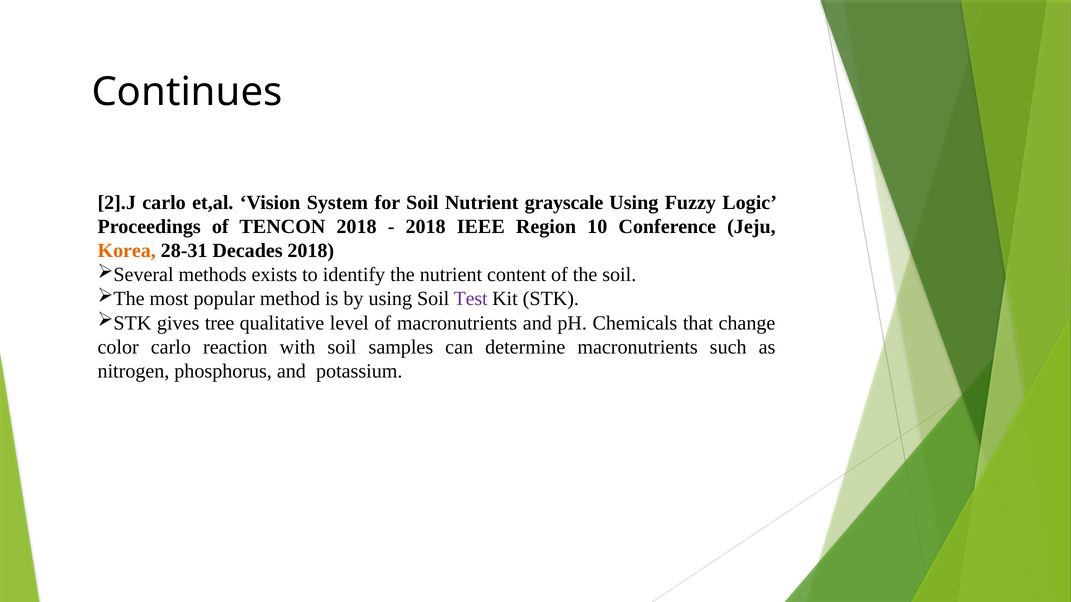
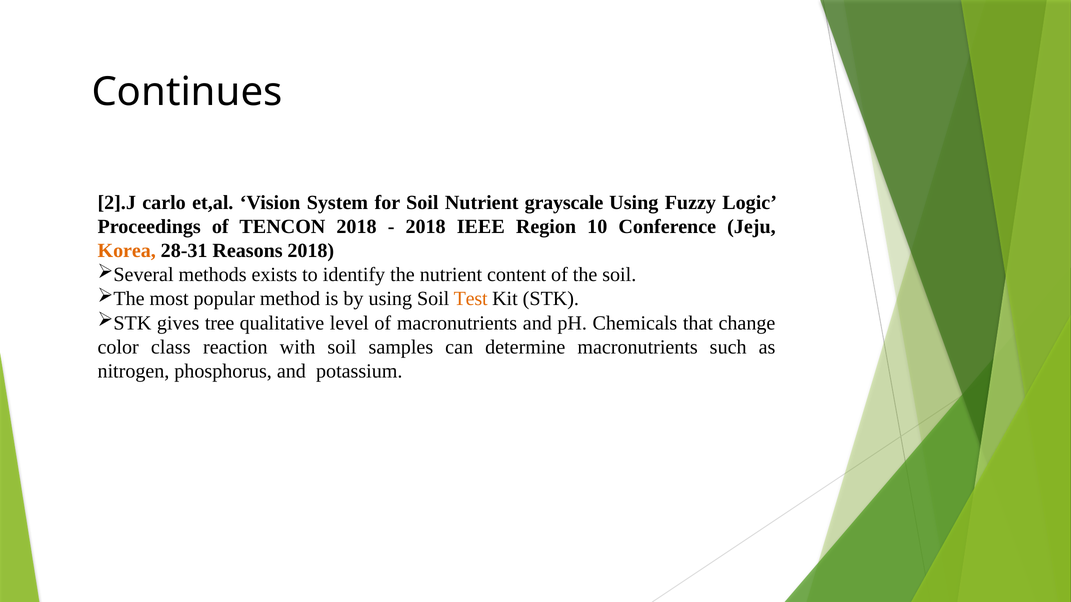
Decades: Decades -> Reasons (248, 251)
Test colour: purple -> orange (471, 299)
color carlo: carlo -> class (171, 347)
